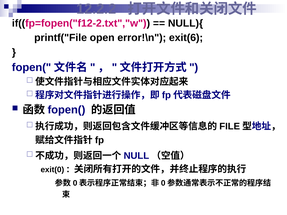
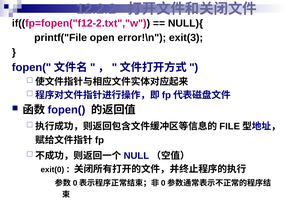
exit(6: exit(6 -> exit(3 (186, 38)
